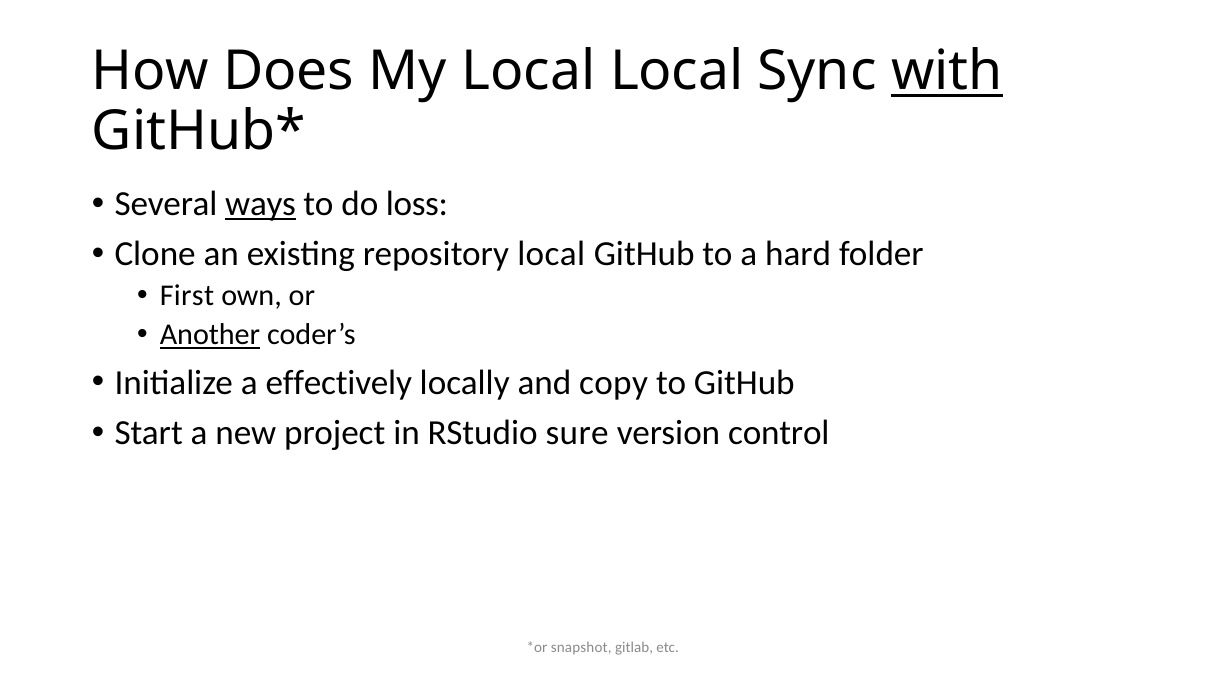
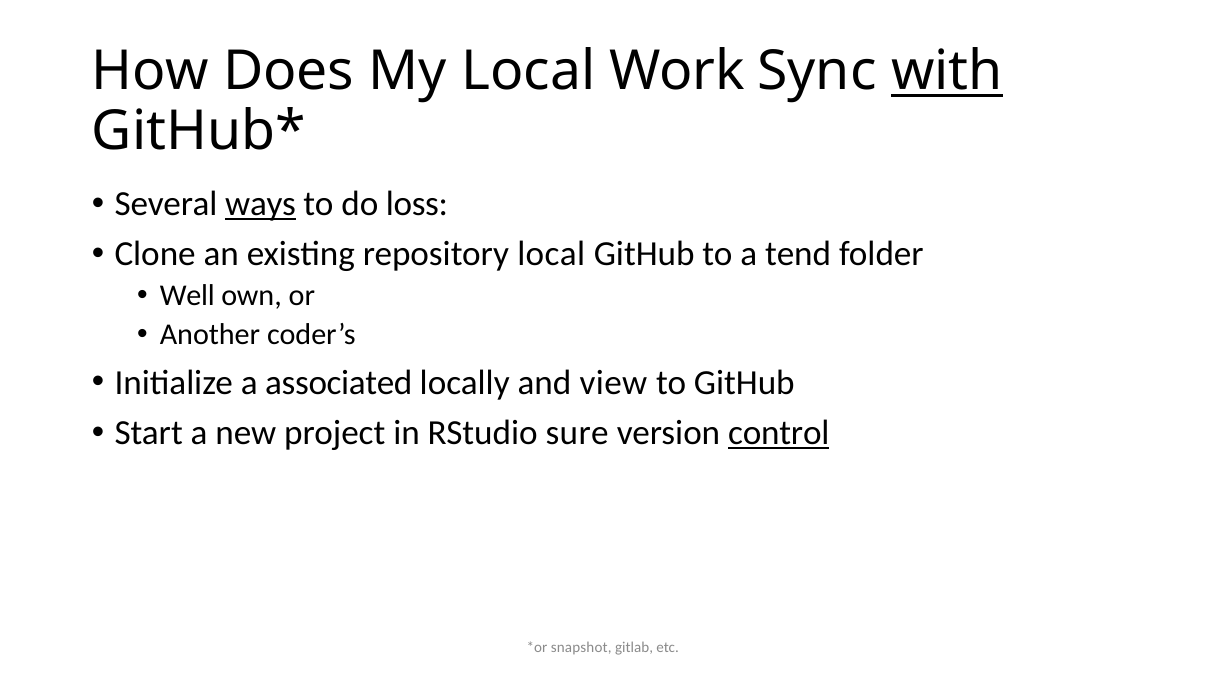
Local Local: Local -> Work (677, 71)
hard: hard -> tend (798, 254)
First: First -> Well (187, 296)
Another underline: present -> none (210, 335)
effectively: effectively -> associated (339, 383)
copy: copy -> view (614, 383)
control underline: none -> present (779, 433)
